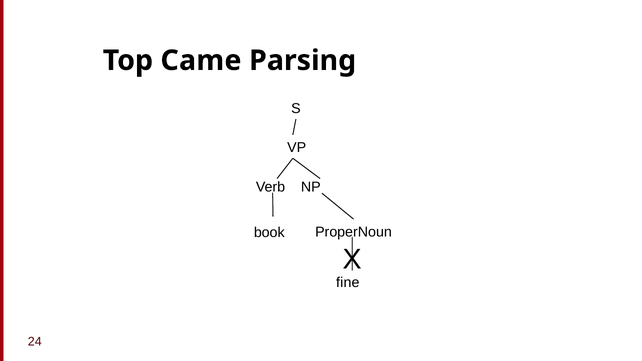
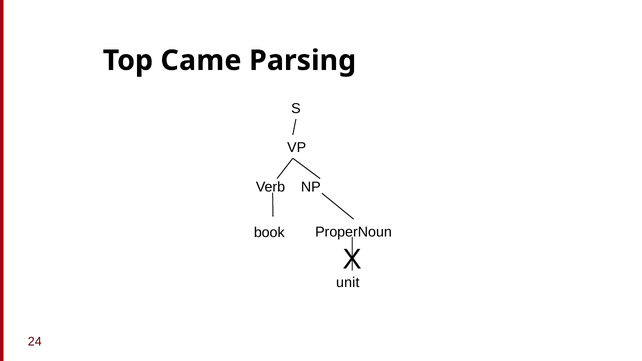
fine: fine -> unit (348, 283)
